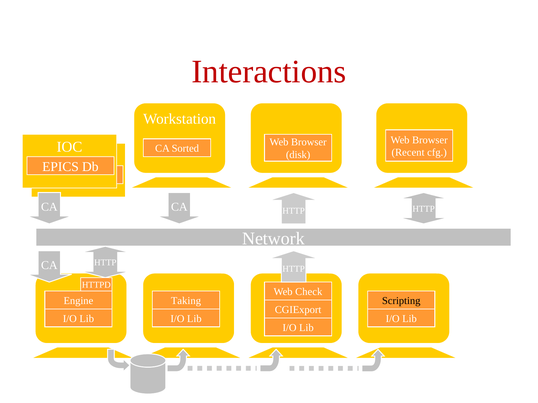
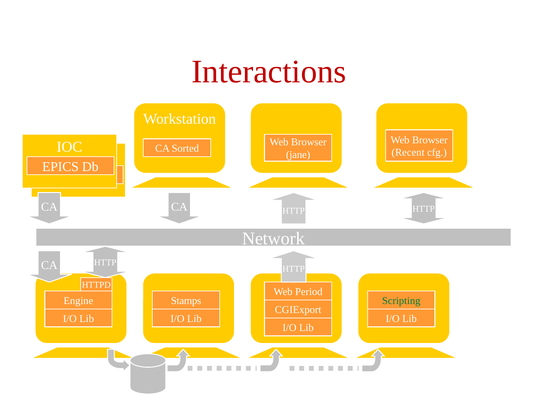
disk: disk -> jane (298, 155)
Check: Check -> Period (309, 292)
Taking: Taking -> Stamps (186, 301)
Scripting colour: black -> green (401, 301)
